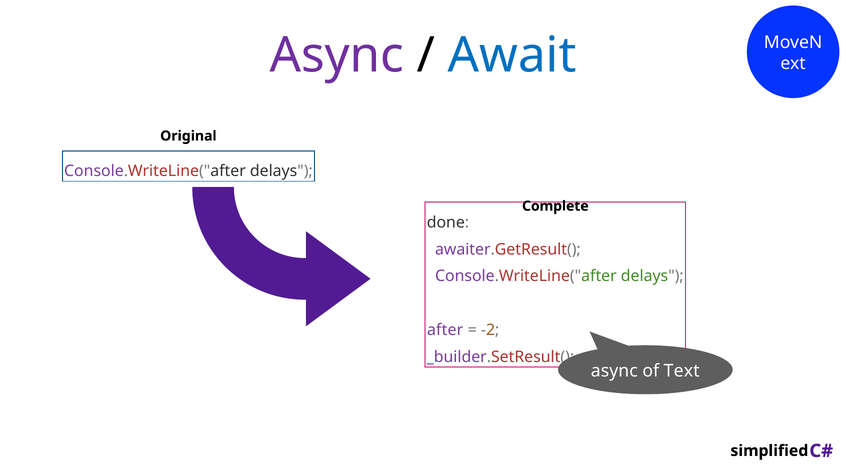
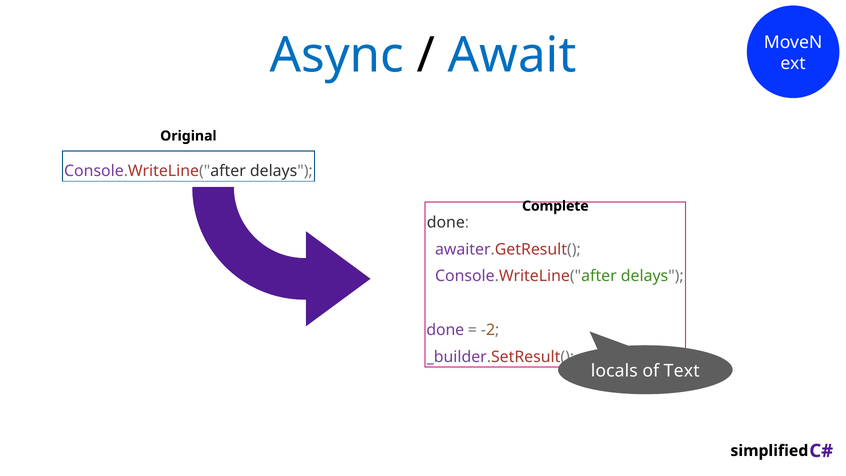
Async colour: purple -> blue (337, 55)
after: after -> done (445, 330)
async: async -> locals (614, 371)
